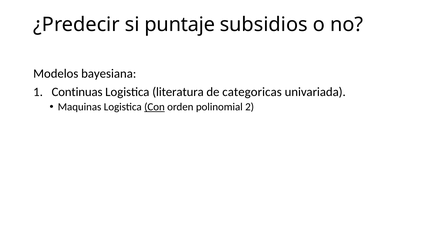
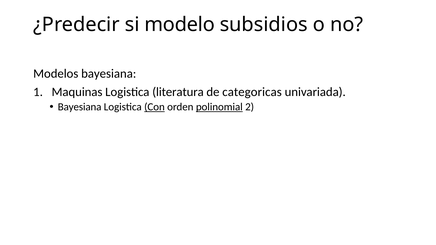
puntaje: puntaje -> modelo (180, 25)
Continuas: Continuas -> Maquinas (77, 92)
Maquinas: Maquinas -> Bayesiana (80, 107)
polinomial underline: none -> present (219, 107)
